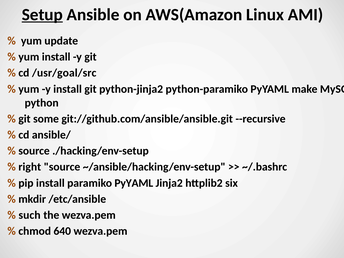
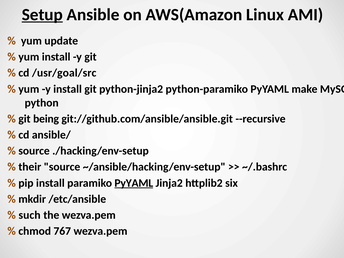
some: some -> being (46, 119)
right: right -> their (30, 167)
PyYAML underline: none -> present (134, 183)
640: 640 -> 767 (62, 231)
